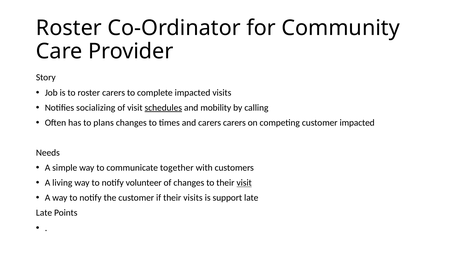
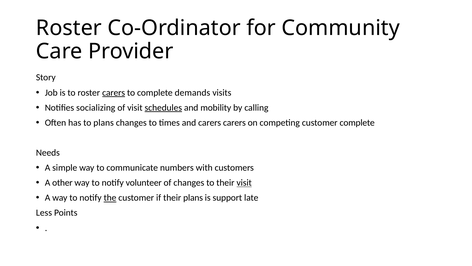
carers underline: none -> present (114, 92)
complete impacted: impacted -> demands (192, 92)
customer impacted: impacted -> complete (357, 122)
together: together -> numbers (177, 167)
living: living -> other (62, 182)
the underline: none -> present (110, 197)
their visits: visits -> plans (193, 197)
Late: Late -> Less (44, 213)
